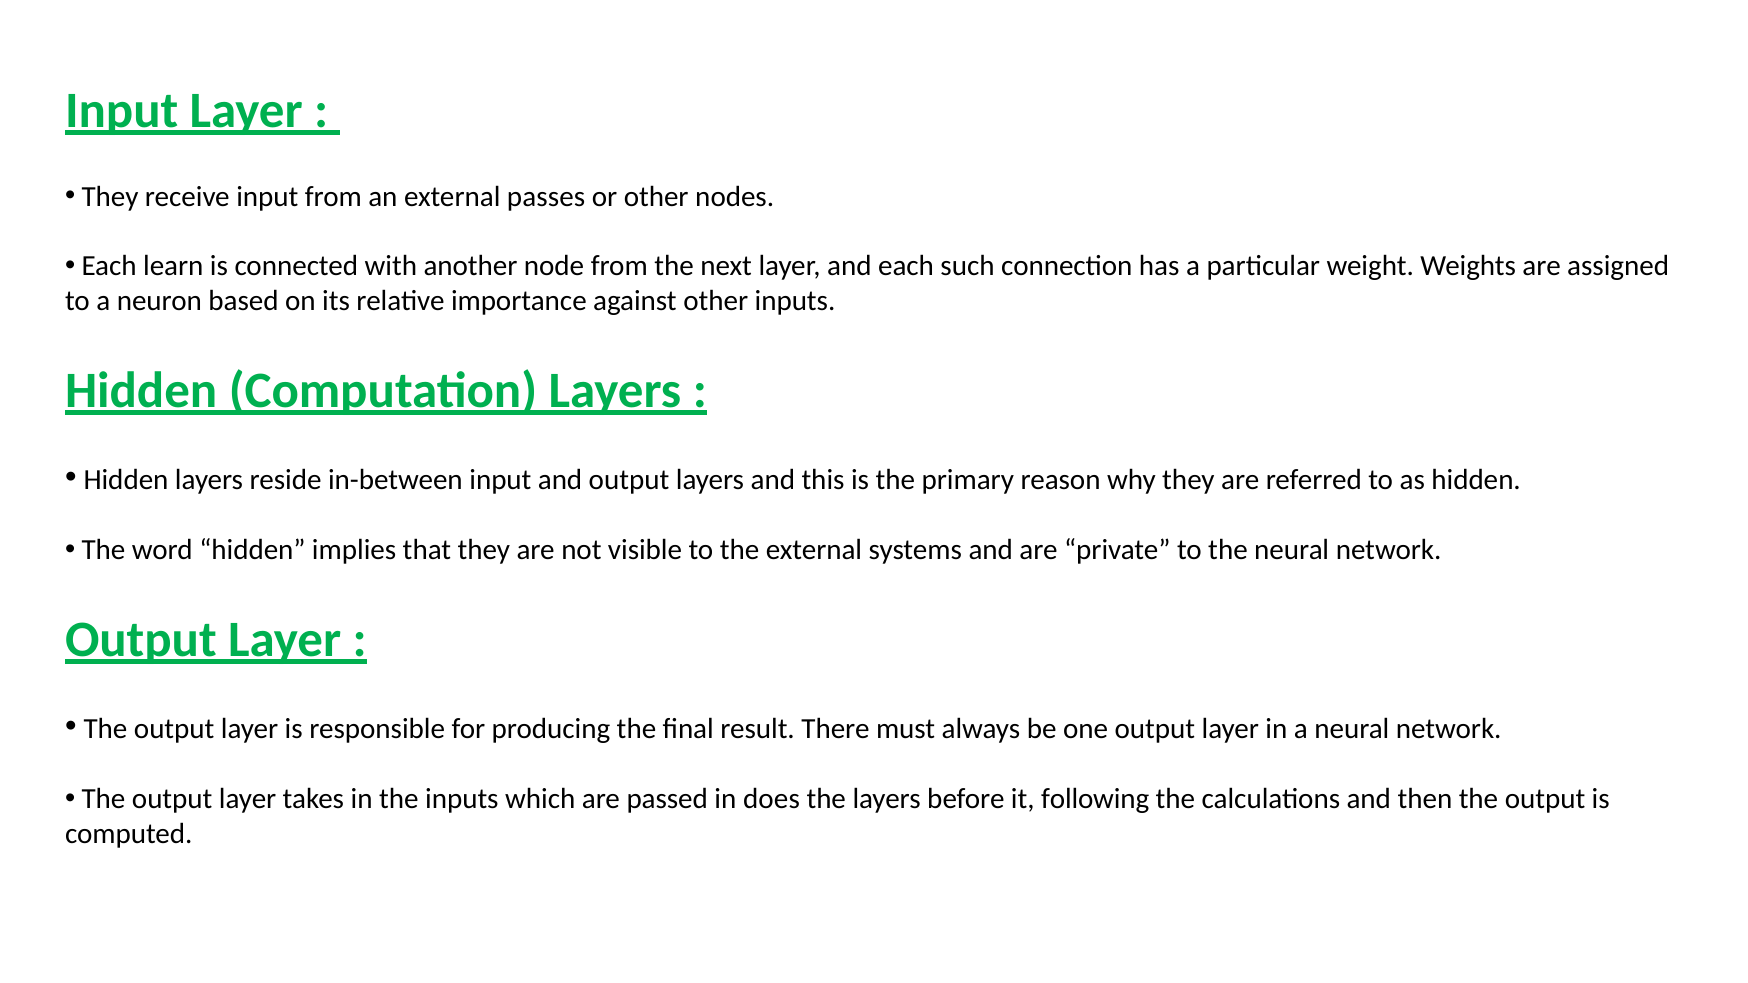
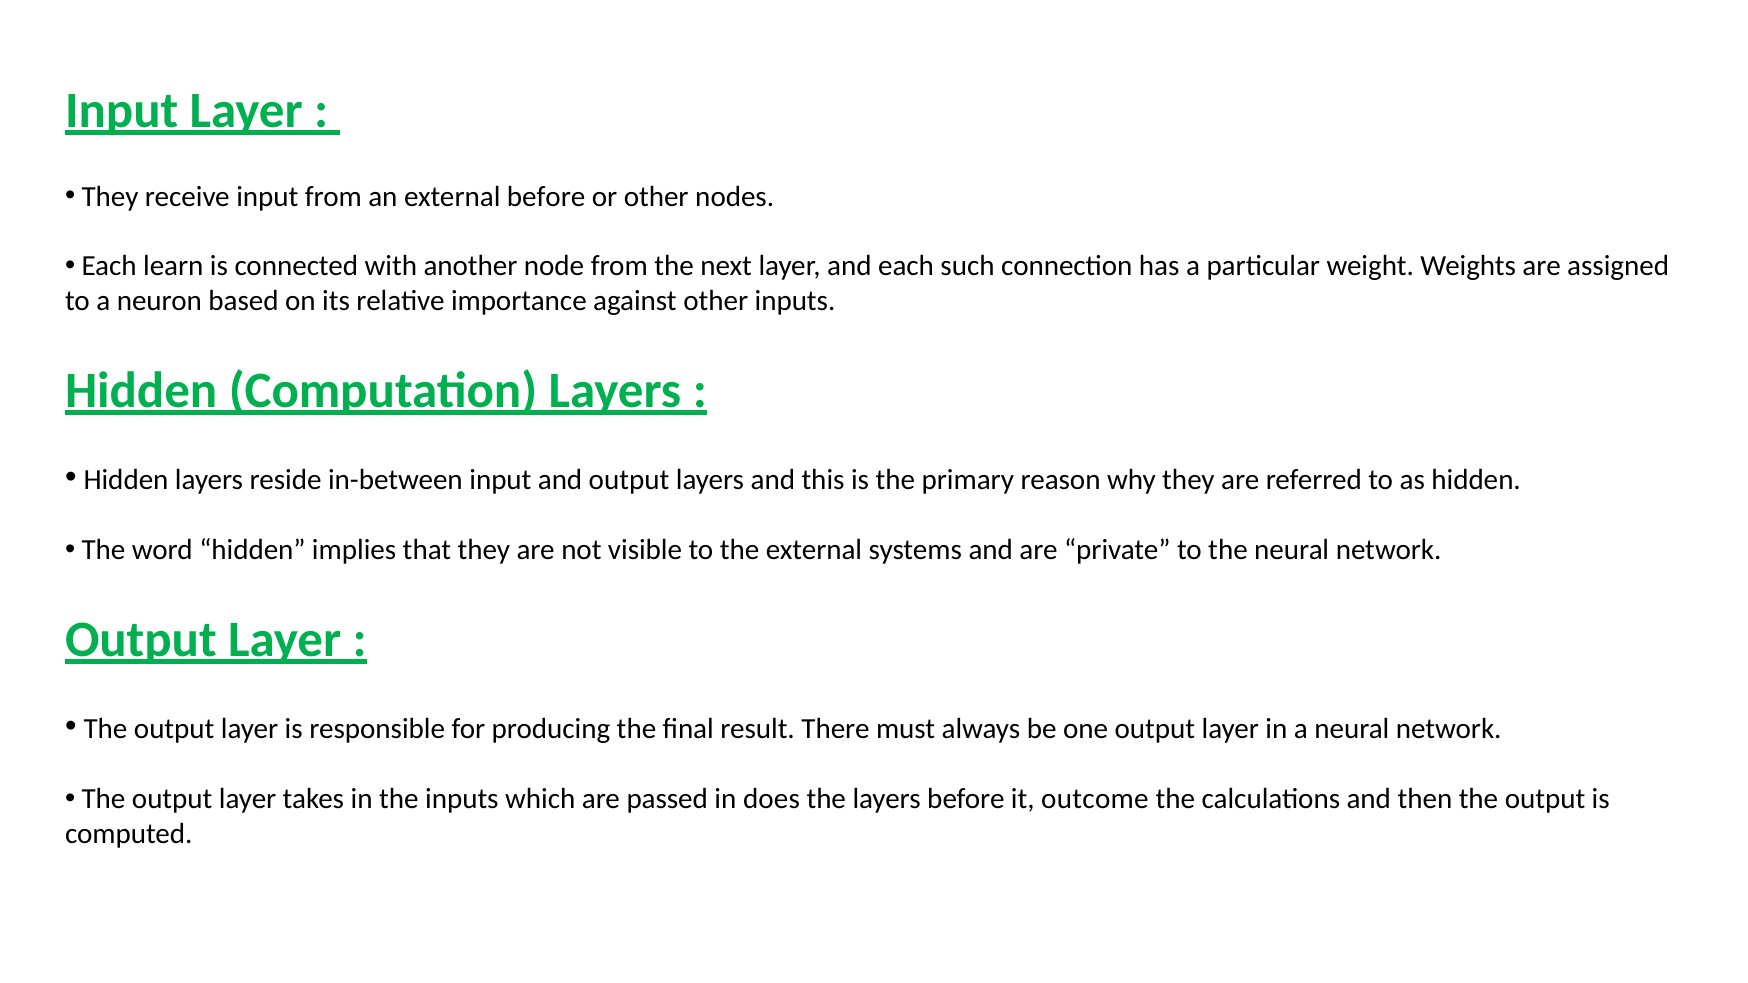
external passes: passes -> before (546, 197)
following: following -> outcome (1095, 800)
